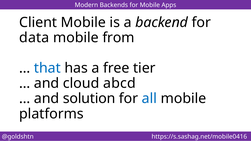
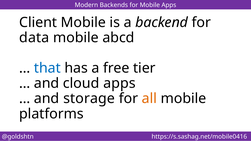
from: from -> abcd (118, 38)
cloud abcd: abcd -> apps (119, 83)
solution: solution -> storage (89, 99)
all colour: blue -> orange (149, 99)
